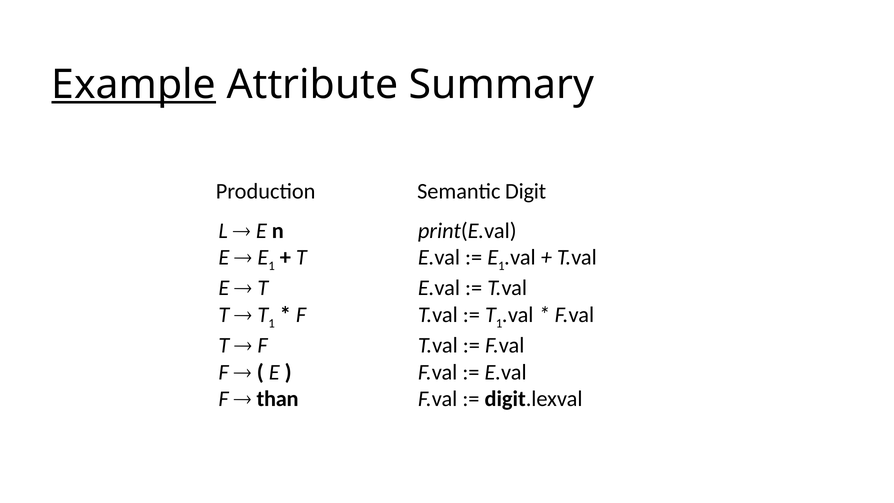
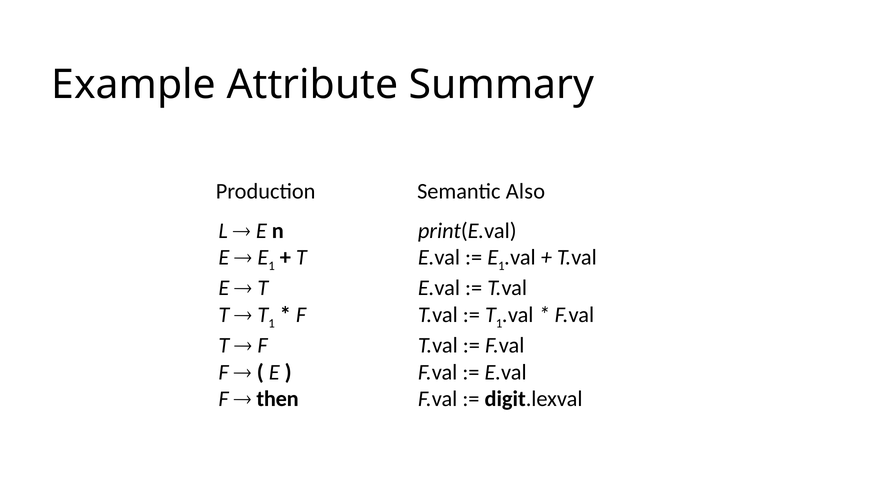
Example underline: present -> none (134, 84)
Digit: Digit -> Also (525, 191)
than: than -> then (278, 399)
